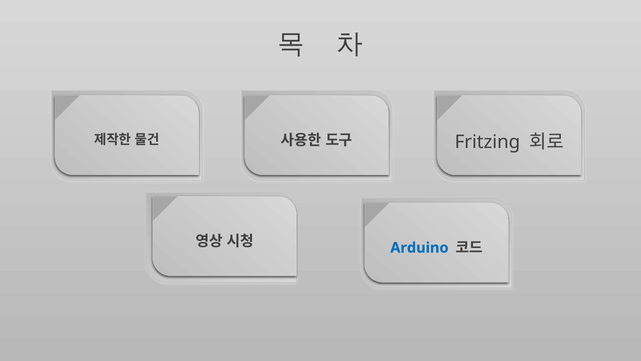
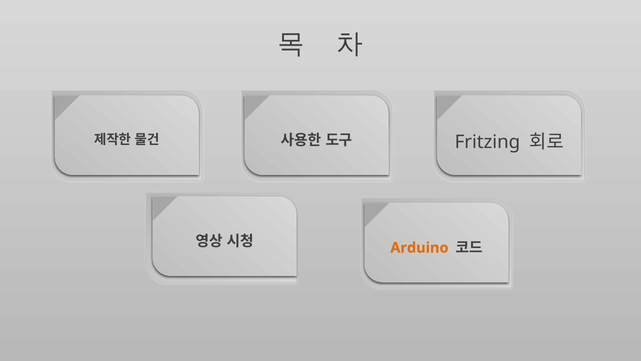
Arduino colour: blue -> orange (419, 248)
